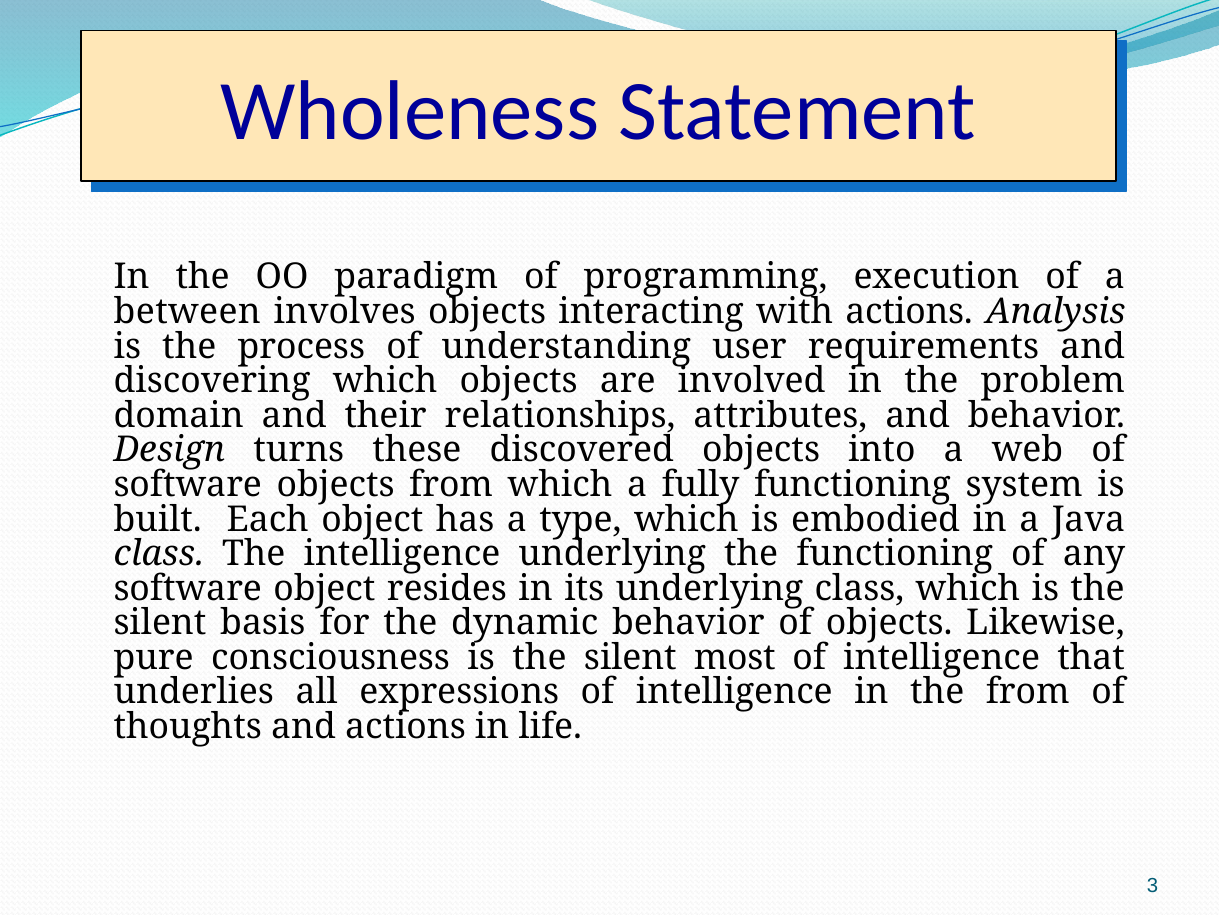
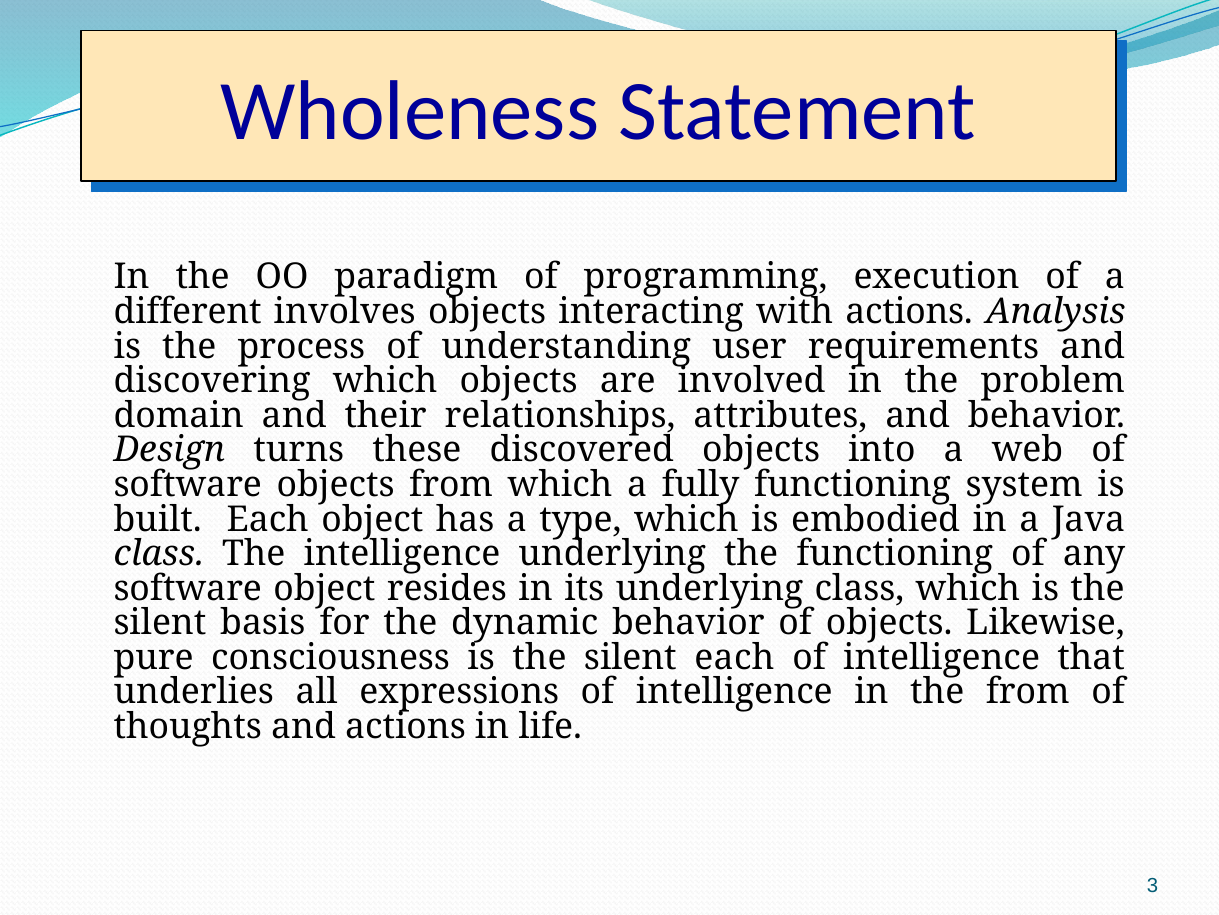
between: between -> different (188, 312)
silent most: most -> each (734, 657)
